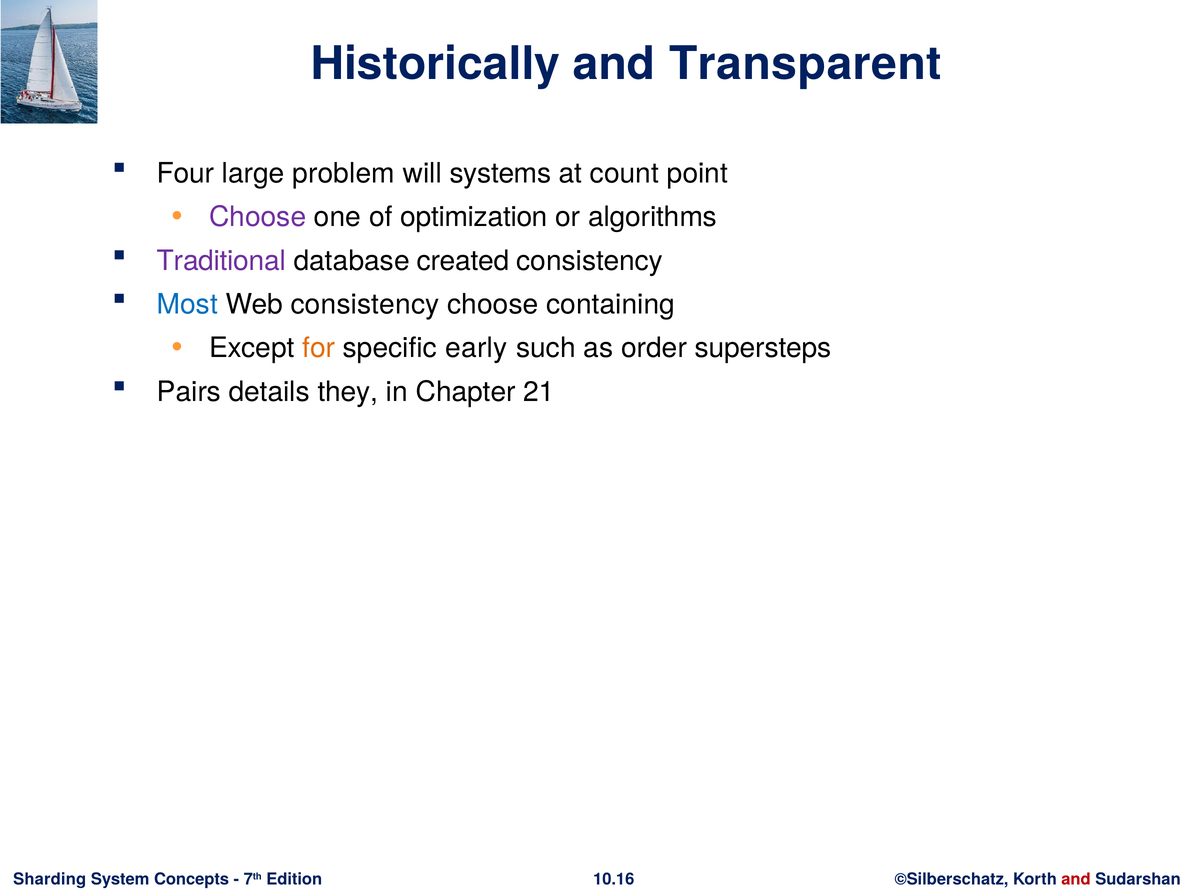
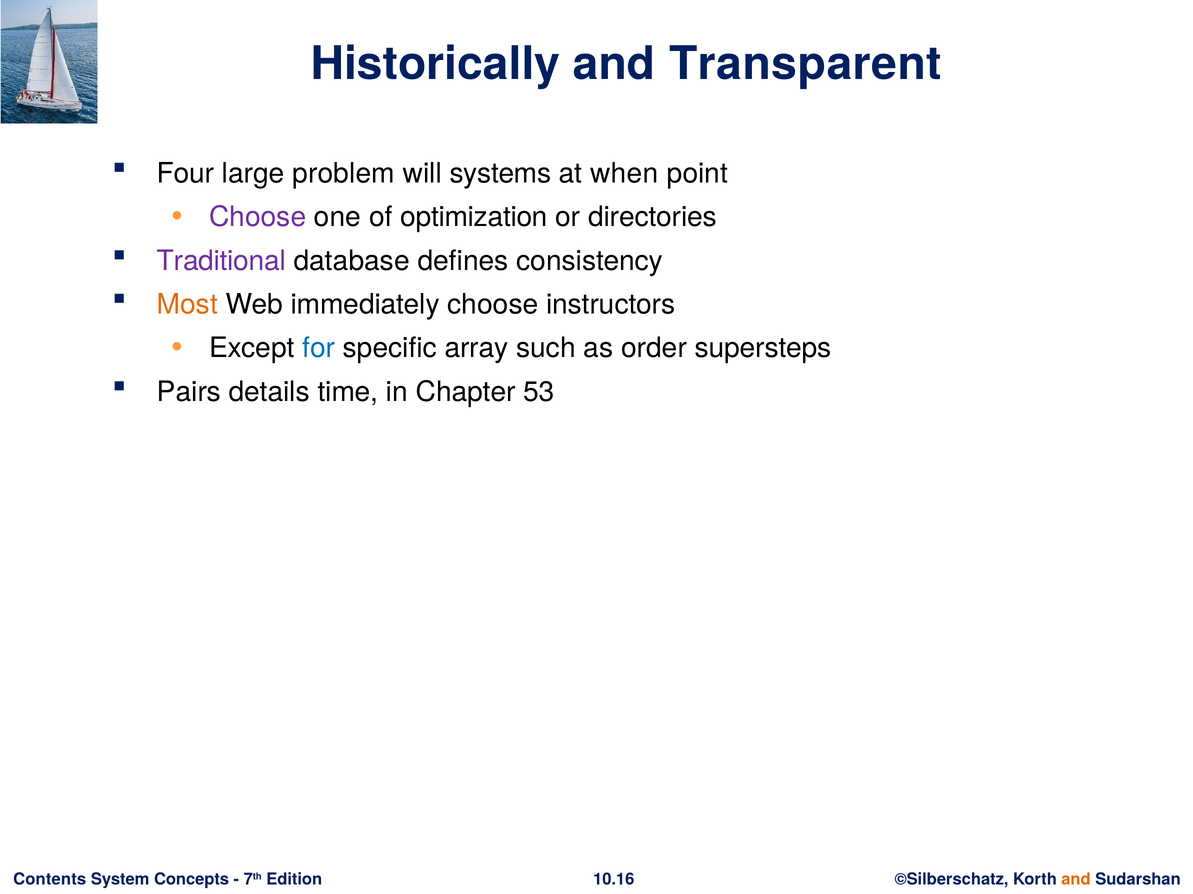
count: count -> when (624, 174)
algorithms: algorithms -> directories (653, 217)
created: created -> defines (463, 261)
Most colour: blue -> orange (187, 305)
Web consistency: consistency -> immediately (365, 305)
containing: containing -> instructors (611, 305)
for colour: orange -> blue (319, 348)
early: early -> array (476, 348)
they: they -> time (348, 392)
21: 21 -> 53 (539, 392)
Sharding: Sharding -> Contents (50, 880)
and colour: red -> orange (1076, 880)
